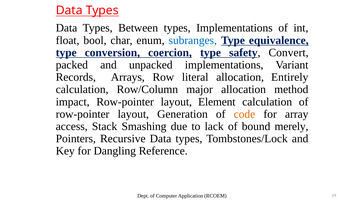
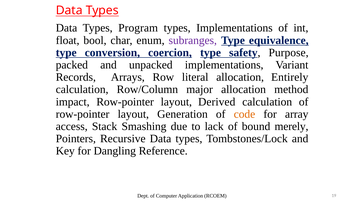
Between: Between -> Program (138, 28)
subranges colour: blue -> purple (193, 40)
Convert: Convert -> Purpose (289, 52)
Element: Element -> Derived (217, 102)
